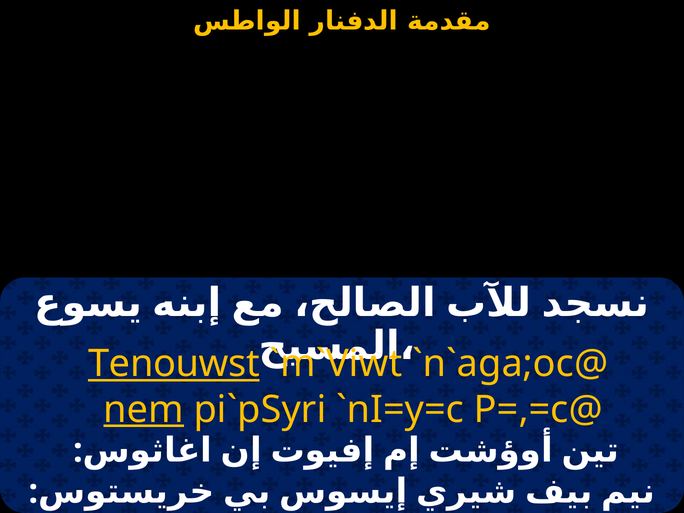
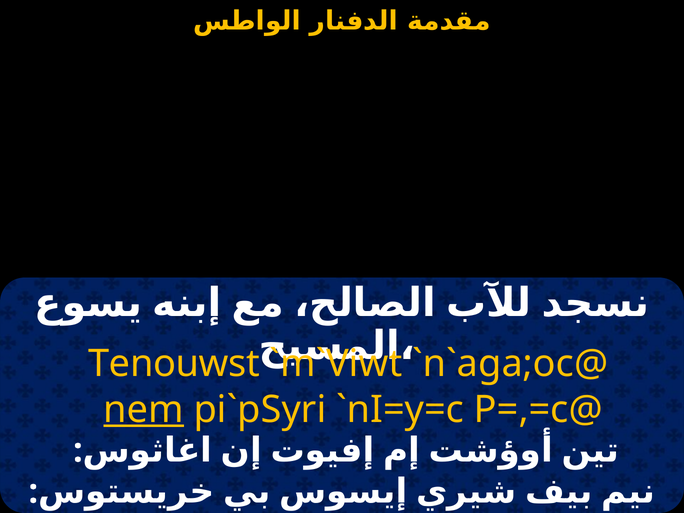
Tenouwst underline: present -> none (174, 364)
